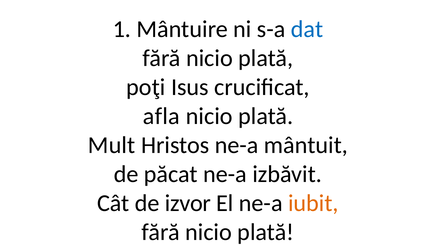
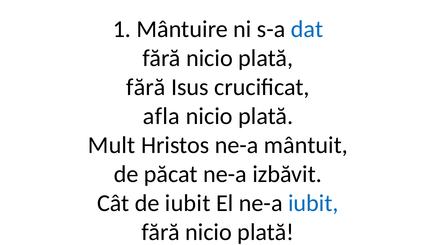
poţi: poţi -> fără (146, 87)
de izvor: izvor -> iubit (188, 204)
iubit colour: orange -> blue (313, 204)
